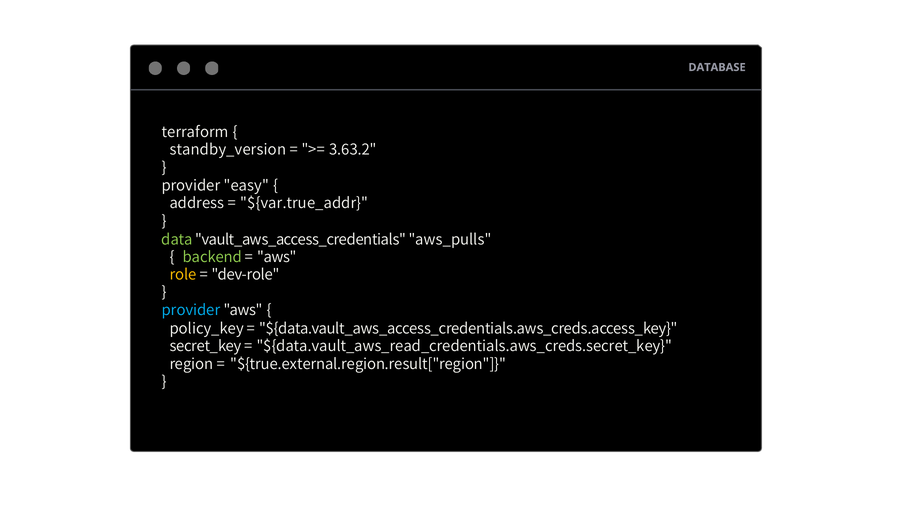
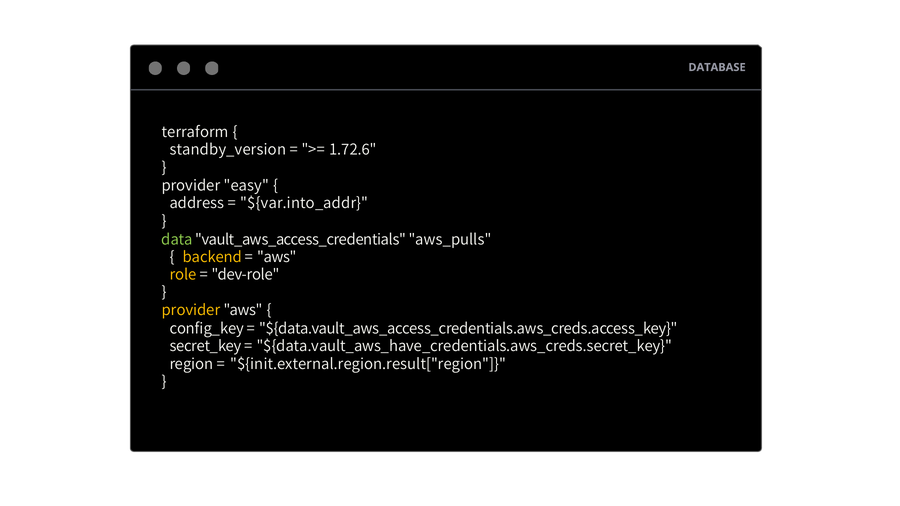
3.63.2: 3.63.2 -> 1.72.6 (353, 150)
${var.true_addr: ${var.true_addr -> ${var.into_addr (304, 204)
backend colour: light green -> yellow (212, 258)
provider colour: light blue -> yellow (191, 310)
policy_key: policy_key -> conﬁg_key (207, 329)
${data.vault_aws_read_credentials.aws_creds.secret_key: ${data.vault_aws_read_credentials.aws_creds.secret_key -> ${data.vault_aws_have_credentials.aws_creds.secret_key (464, 347)
${true.external.region.result["region: ${true.external.region.result["region -> ${init.external.region.result["region (368, 364)
